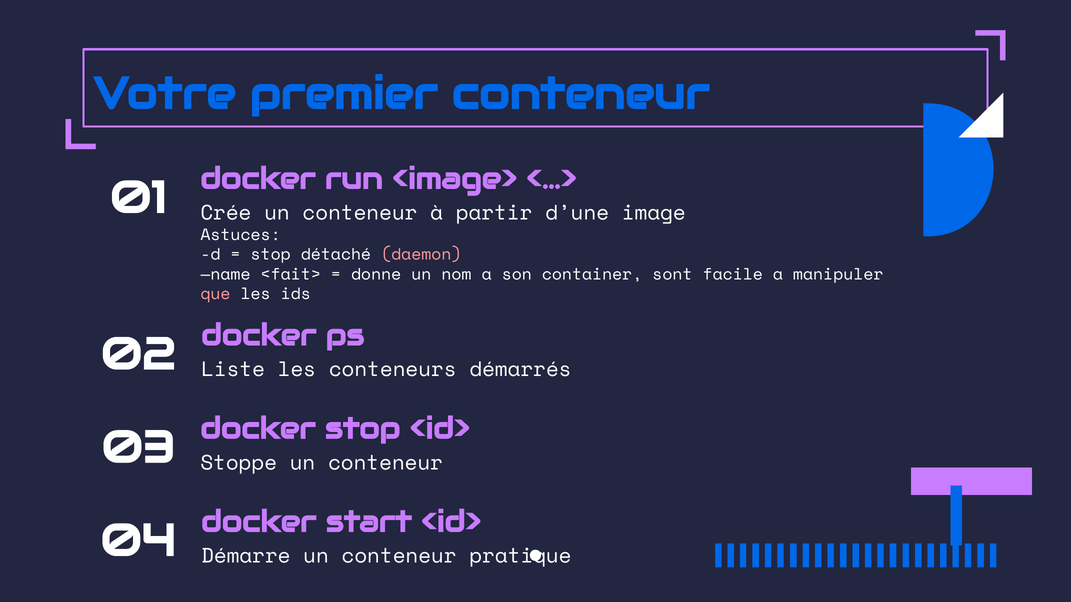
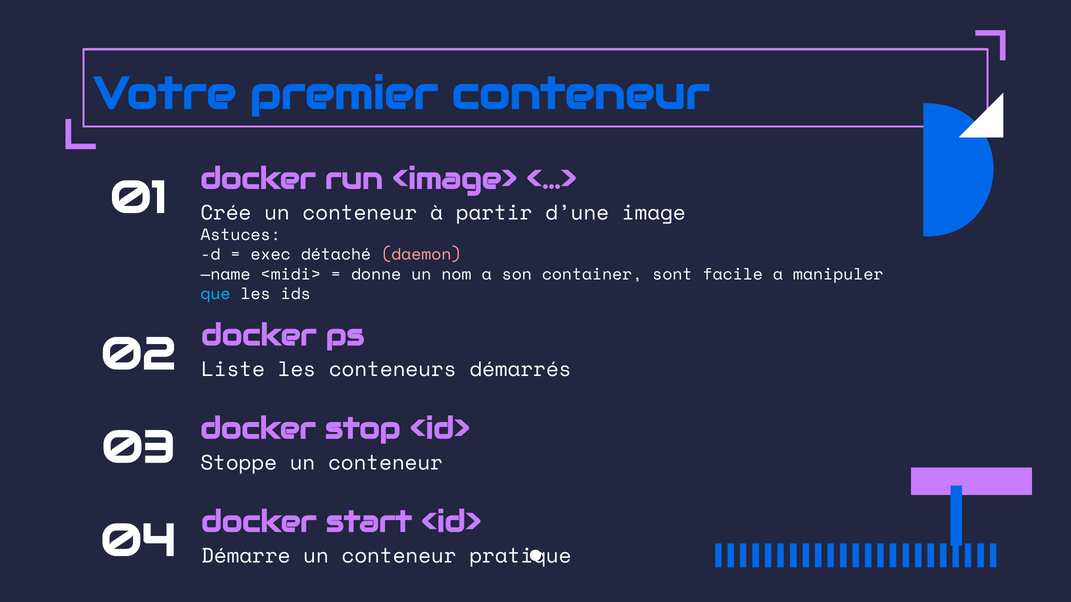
stop: stop -> exec (271, 255)
<fait>: <fait> -> <midi> (291, 274)
que colour: pink -> light blue (215, 294)
